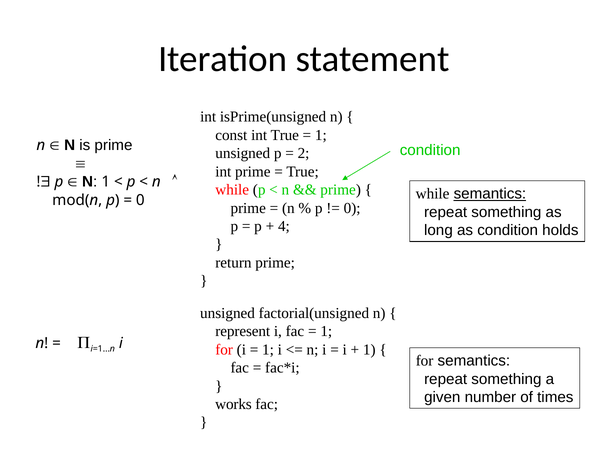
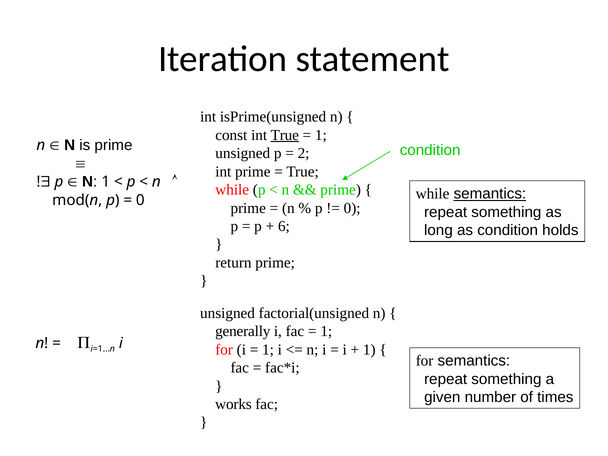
True underline: none -> present (285, 135)
4: 4 -> 6 (284, 226)
represent: represent -> generally (243, 331)
